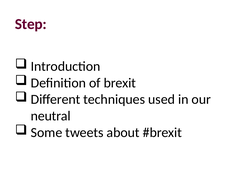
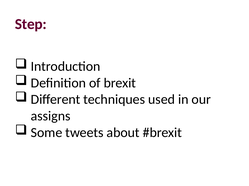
neutral: neutral -> assigns (51, 116)
